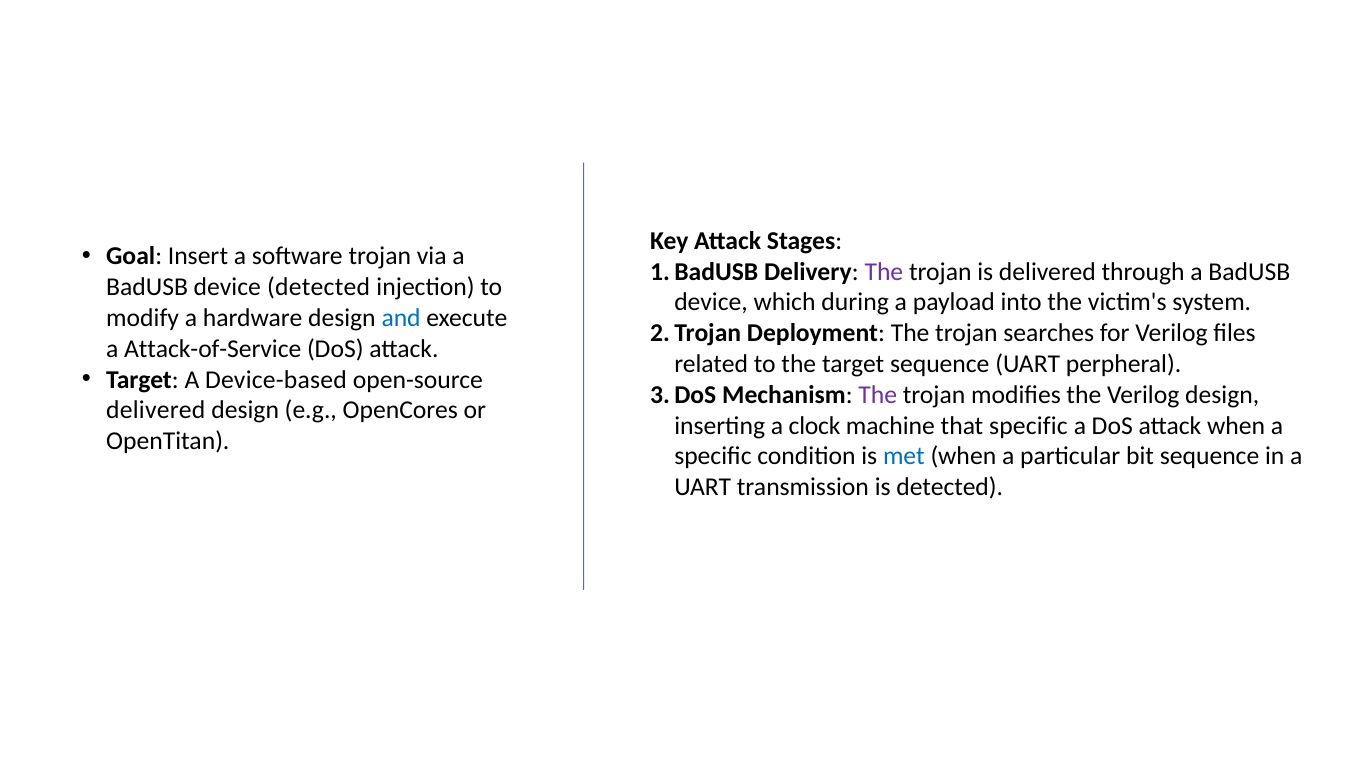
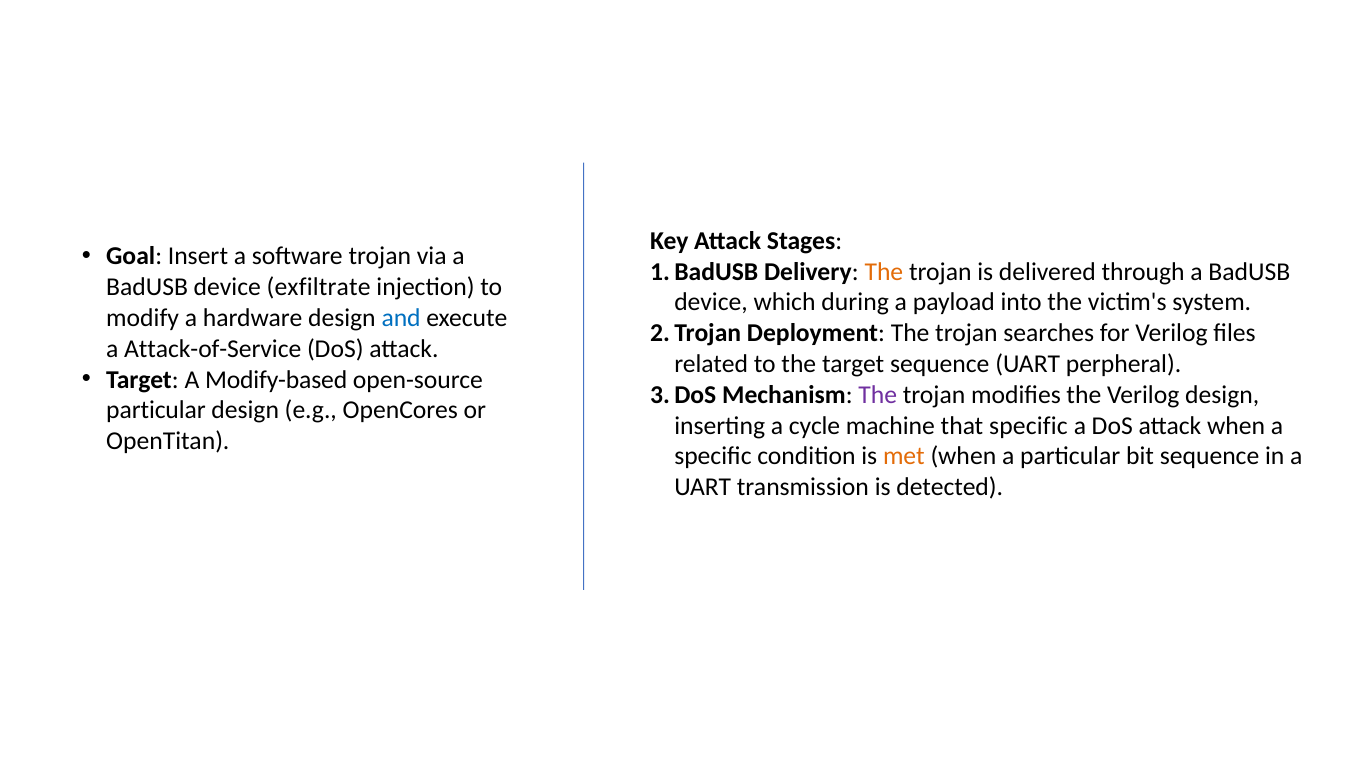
The colour: purple -> orange (884, 272)
device detected: detected -> exfiltrate (319, 287)
Device-based: Device-based -> Modify-based (276, 379)
delivered: delivered -> particular (156, 410)
clock: clock -> cycle (815, 425)
met colour: blue -> orange (904, 456)
